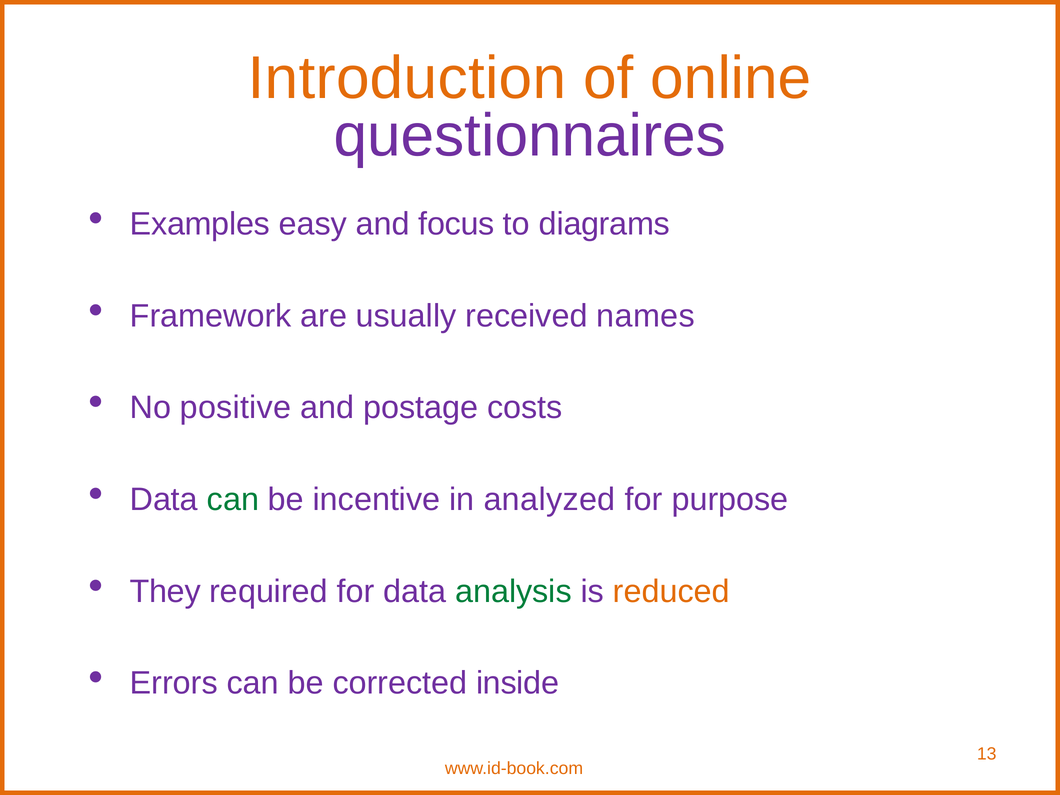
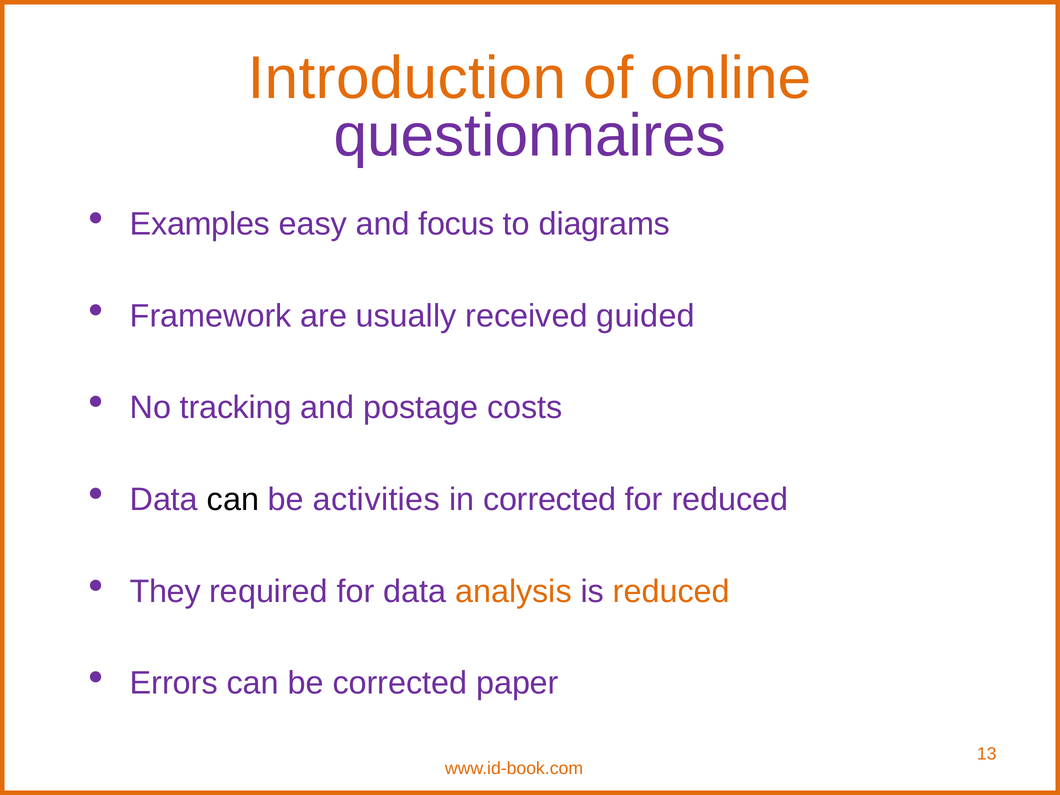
names: names -> guided (646, 316)
positive: positive -> tracking (236, 408)
can colour: green -> black (233, 500)
incentive: incentive -> activities (376, 500)
in analyzed: analyzed -> corrected (550, 500)
for purpose: purpose -> reduced (730, 500)
analysis colour: green -> orange (513, 591)
inside: inside -> paper (517, 683)
